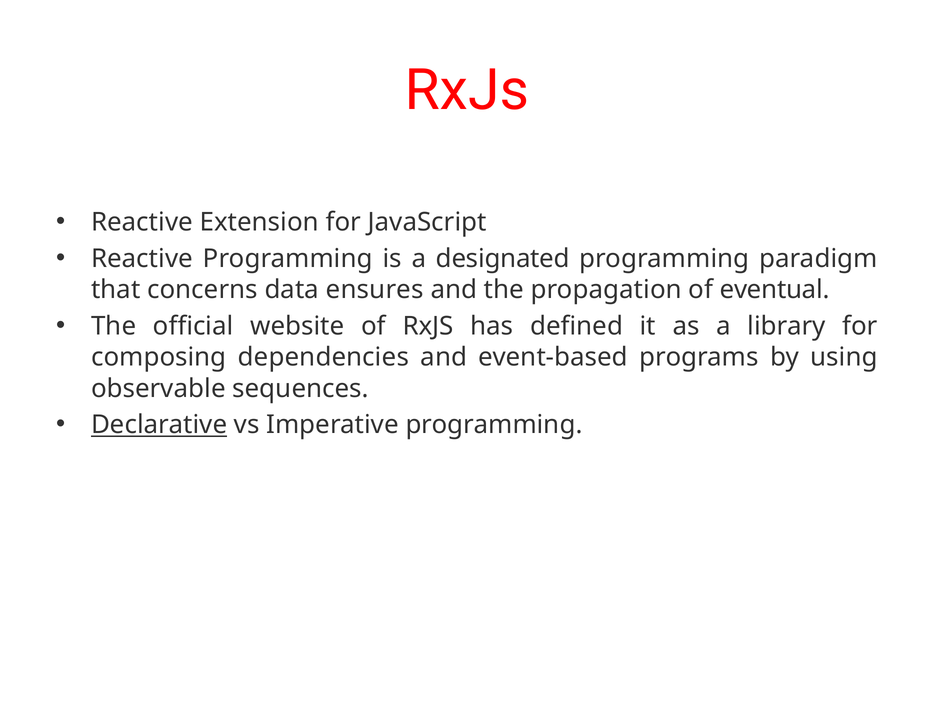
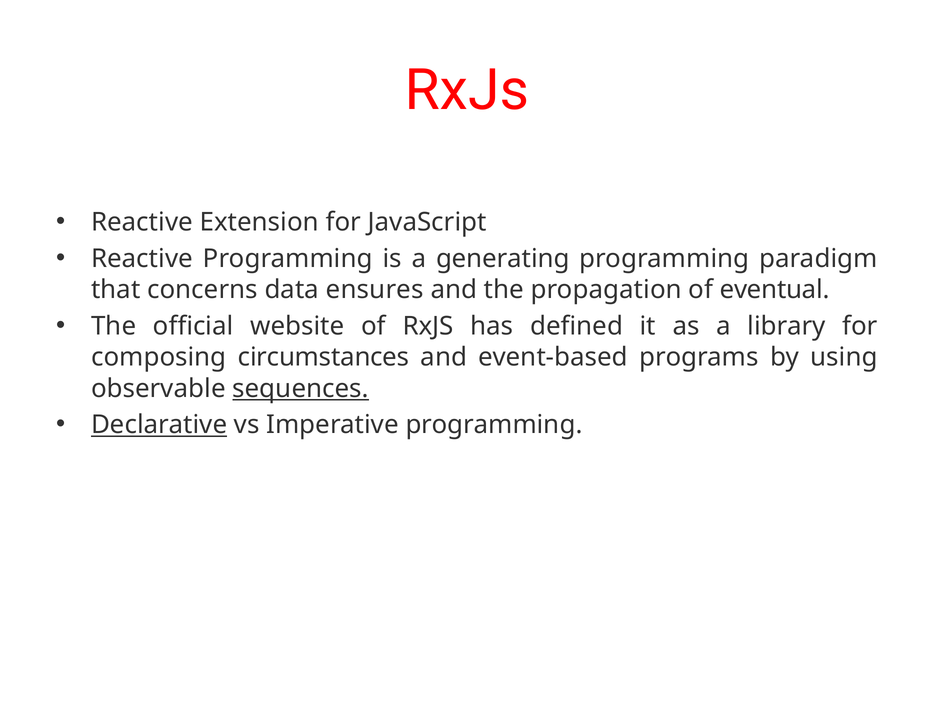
designated: designated -> generating (503, 258)
dependencies: dependencies -> circumstances (324, 357)
sequences underline: none -> present (301, 388)
